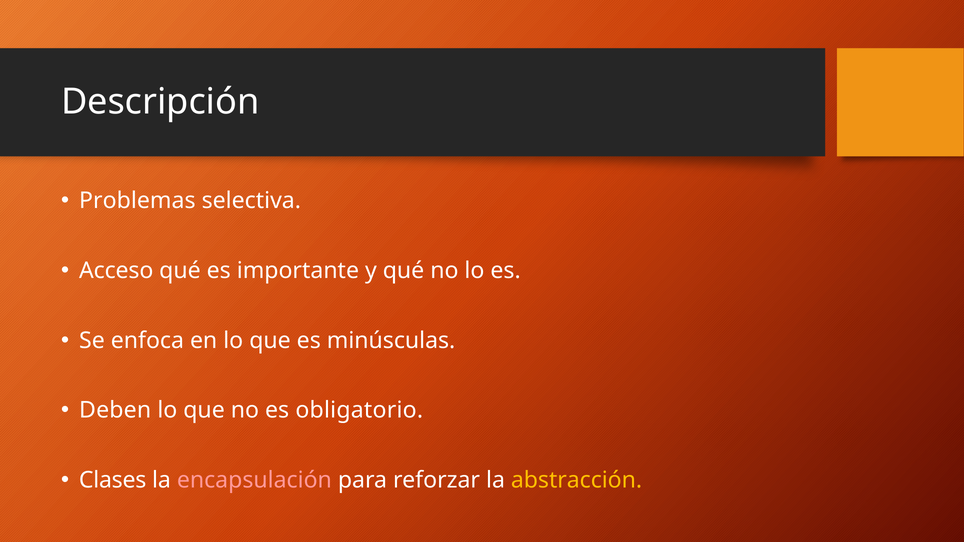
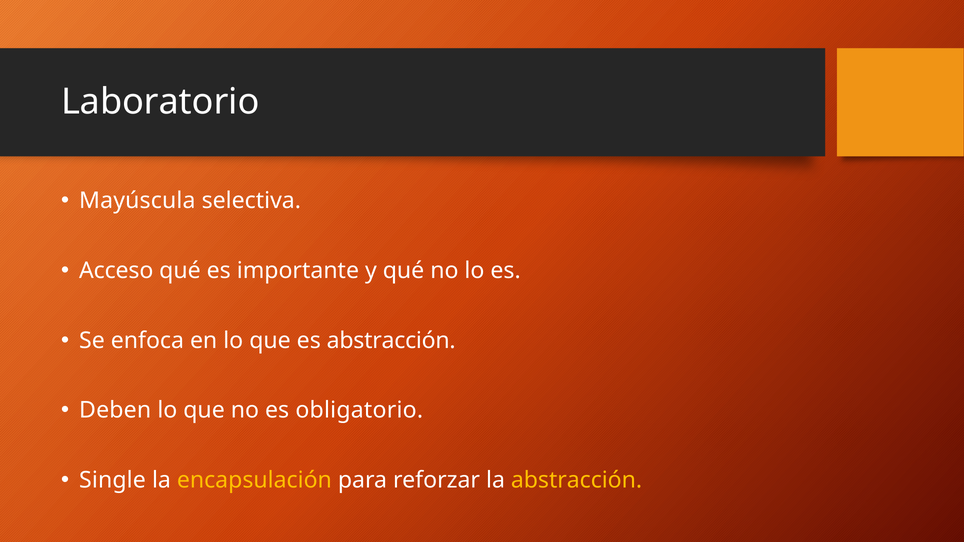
Descripción: Descripción -> Laboratorio (160, 102)
Problemas: Problemas -> Mayúscula (137, 201)
es minúsculas: minúsculas -> abstracción (391, 341)
Clases: Clases -> Single (112, 480)
encapsulación colour: pink -> yellow (254, 480)
